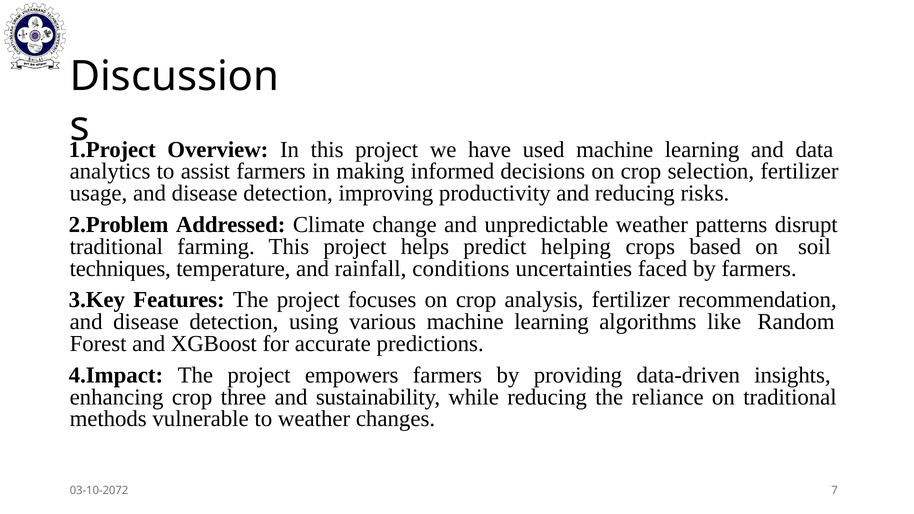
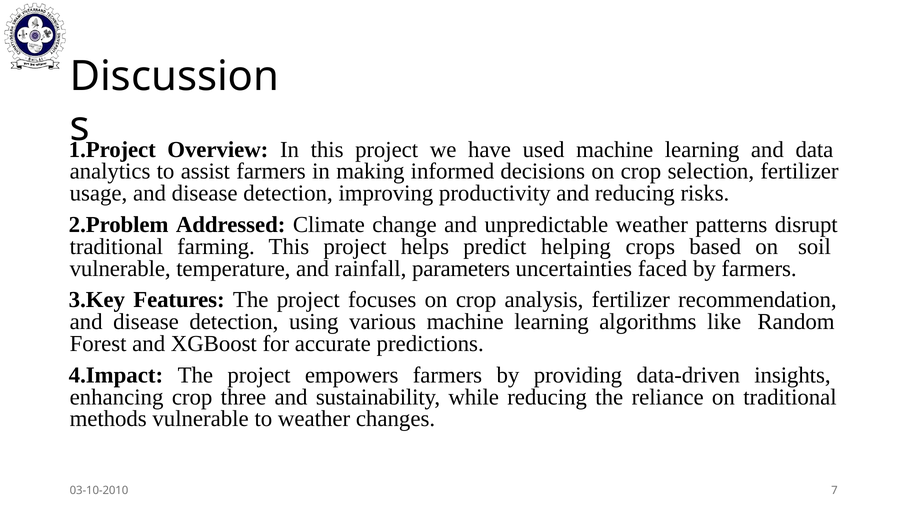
techniques: techniques -> vulnerable (120, 269)
conditions: conditions -> parameters (461, 269)
03-10-2072: 03-10-2072 -> 03-10-2010 (99, 491)
